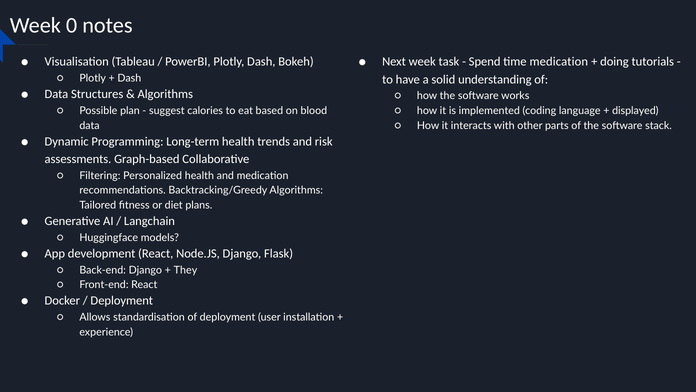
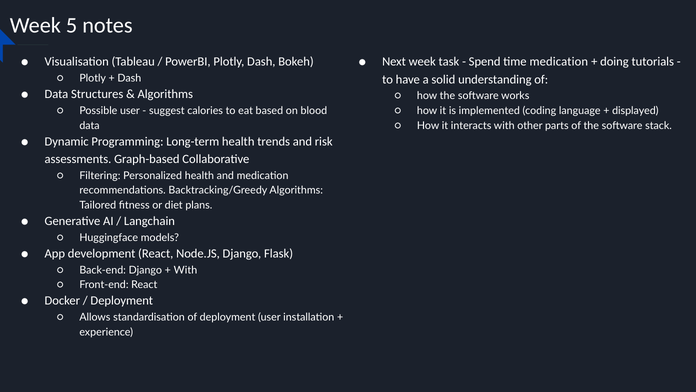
0: 0 -> 5 (72, 25)
Possible plan: plan -> user (130, 111)
They: They -> With (185, 270)
